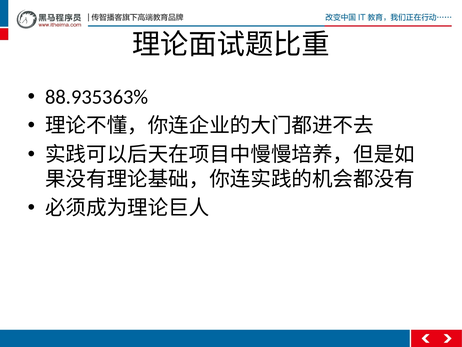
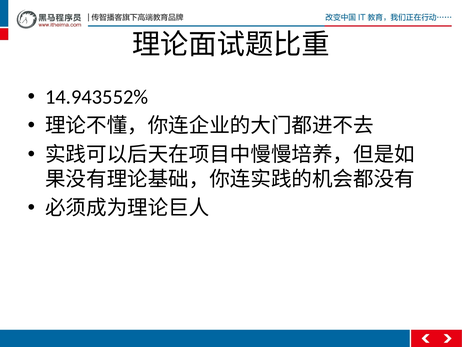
88.935363%: 88.935363% -> 14.943552% (97, 97)
